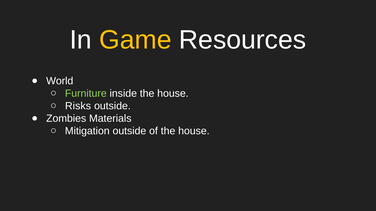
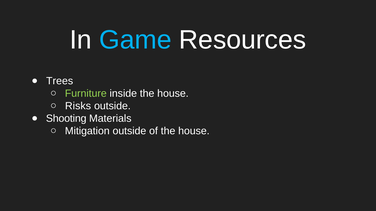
Game colour: yellow -> light blue (135, 40)
World: World -> Trees (60, 81)
Zombies: Zombies -> Shooting (66, 119)
